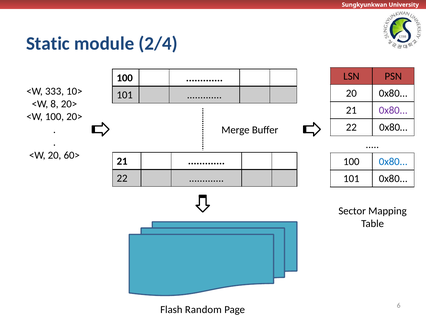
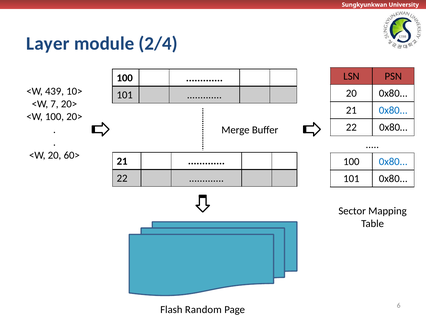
Static: Static -> Layer (48, 44)
333: 333 -> 439 (55, 91)
8: 8 -> 7 (55, 104)
0x80 colour: purple -> blue (393, 110)
